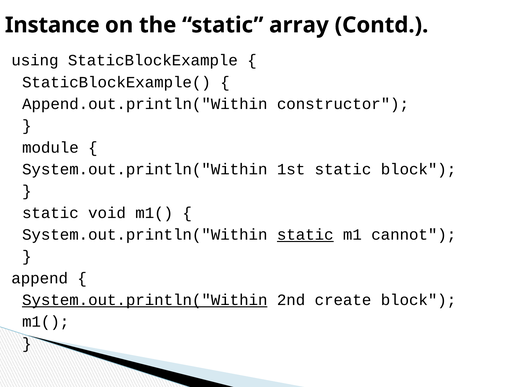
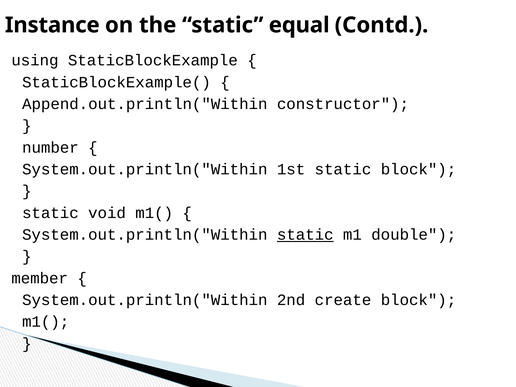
array: array -> equal (299, 25)
module: module -> number (50, 148)
cannot: cannot -> double (414, 235)
append: append -> member (40, 278)
System.out.println("Within underline: present -> none (145, 300)
